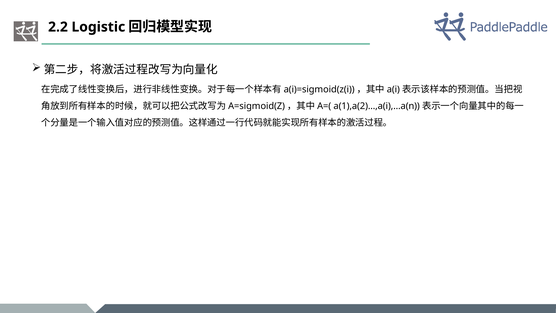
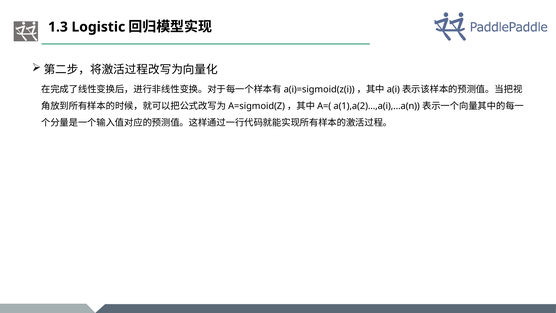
2.2: 2.2 -> 1.3 (58, 27)
